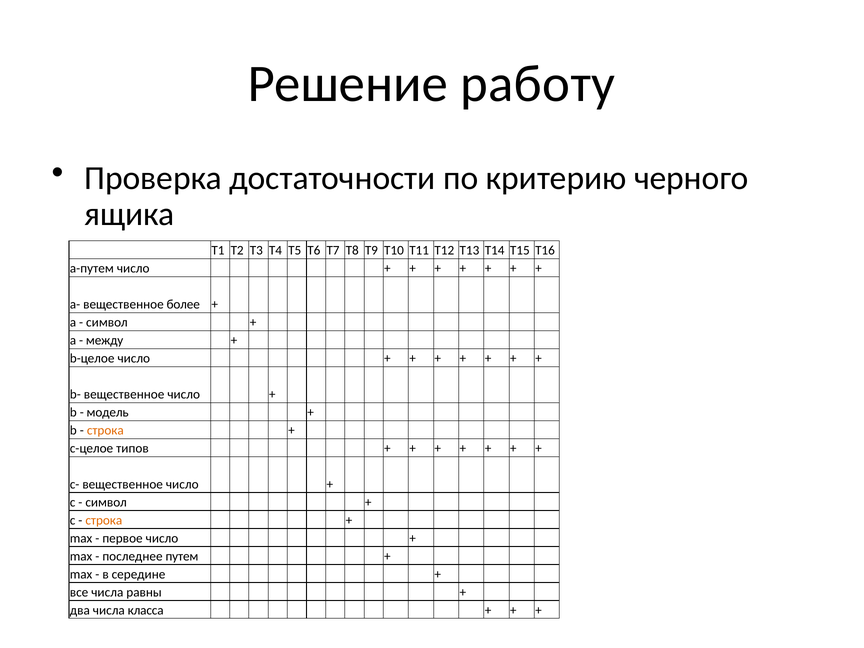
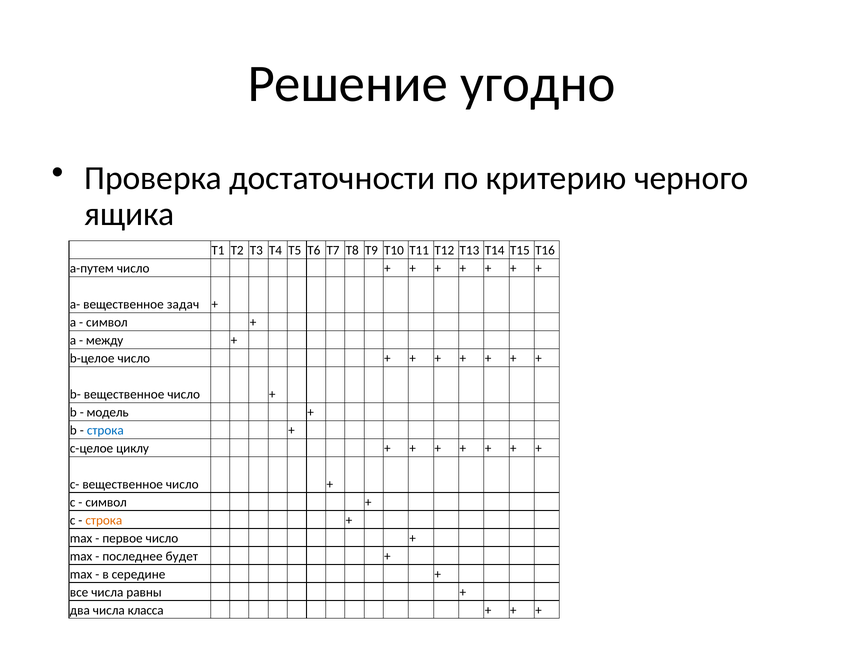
работу: работу -> угодно (538, 84)
более: более -> задач (183, 305)
строка colour: orange -> blue (105, 431)
типов: типов -> циклу (133, 449)
путем: путем -> будет (182, 557)
